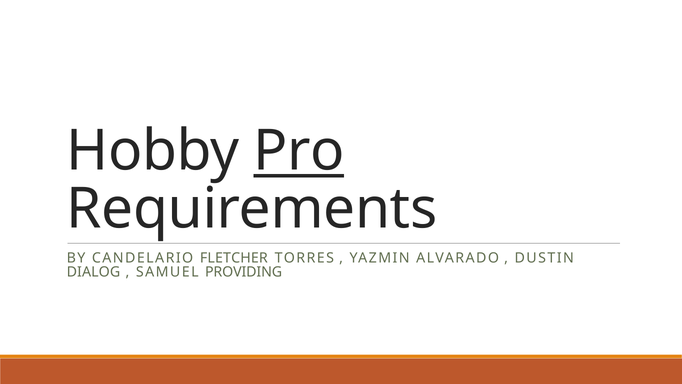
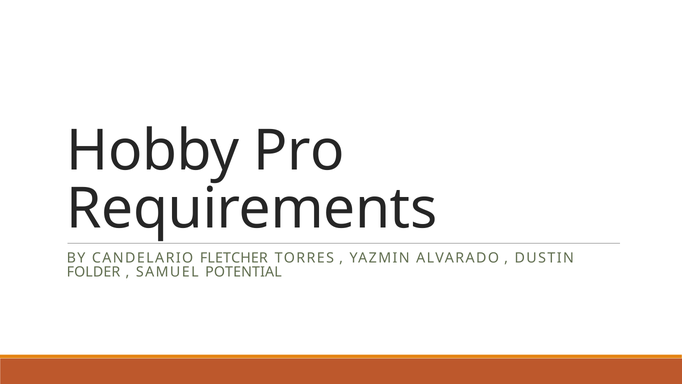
Pro underline: present -> none (299, 151)
DIALOG: DIALOG -> FOLDER (93, 272)
PROVIDING: PROVIDING -> POTENTIAL (243, 272)
